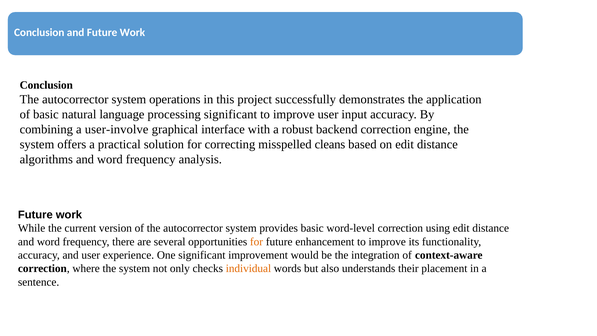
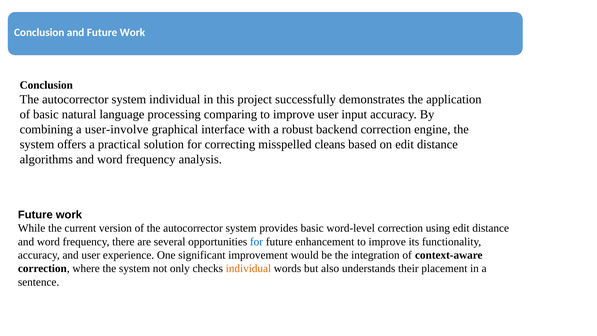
system operations: operations -> individual (175, 99)
processing significant: significant -> comparing (230, 114)
for colour: orange -> blue (257, 242)
